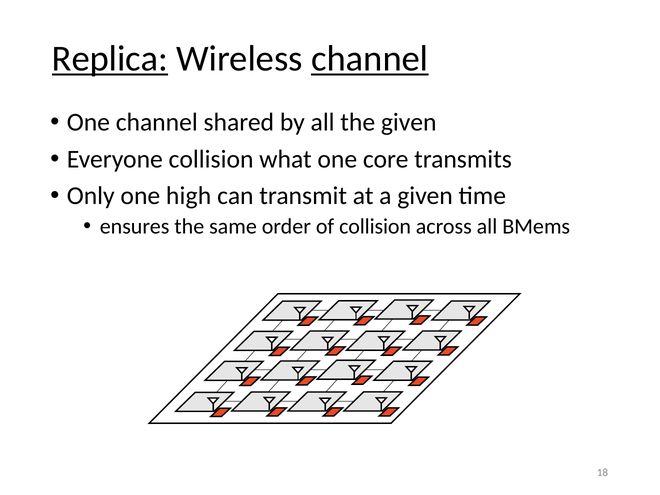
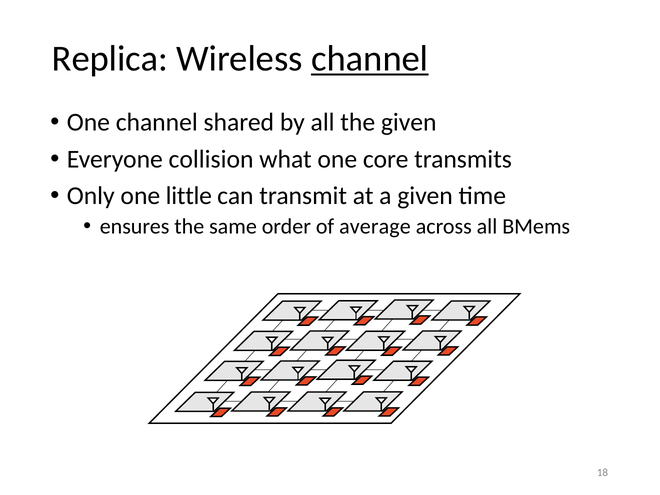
Replica underline: present -> none (110, 59)
high: high -> little (189, 196)
of collision: collision -> average (375, 226)
